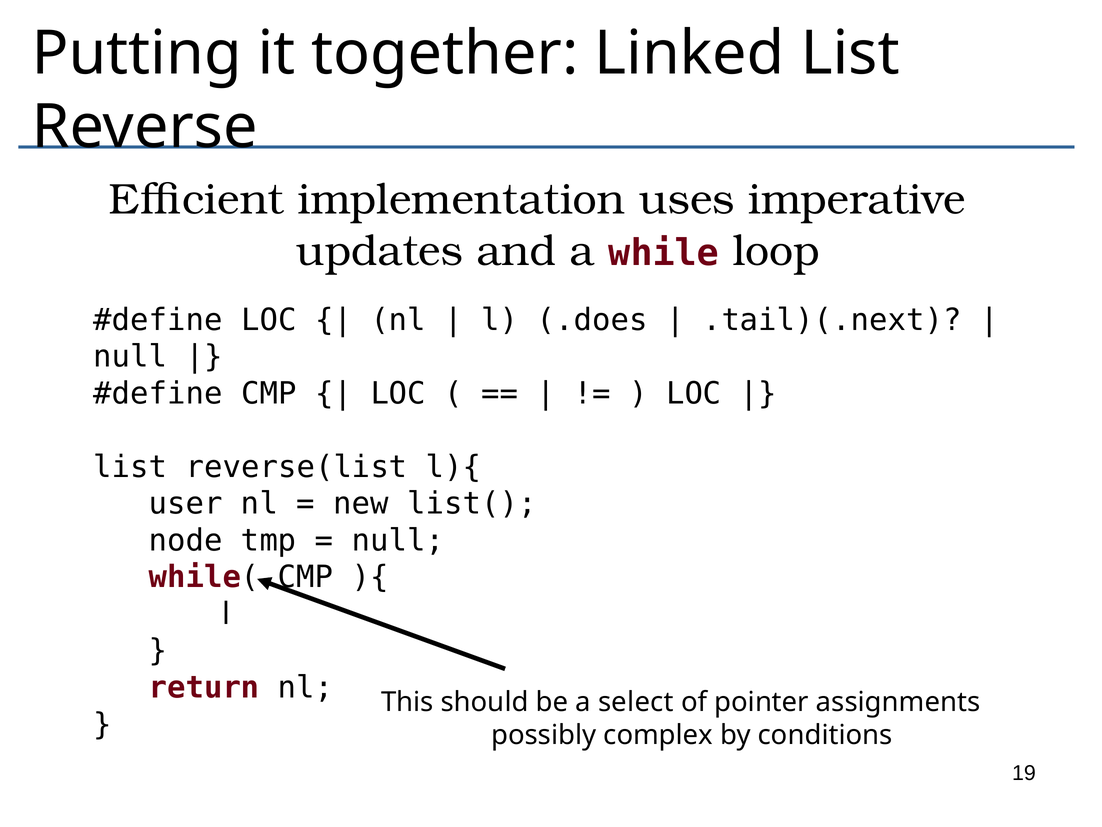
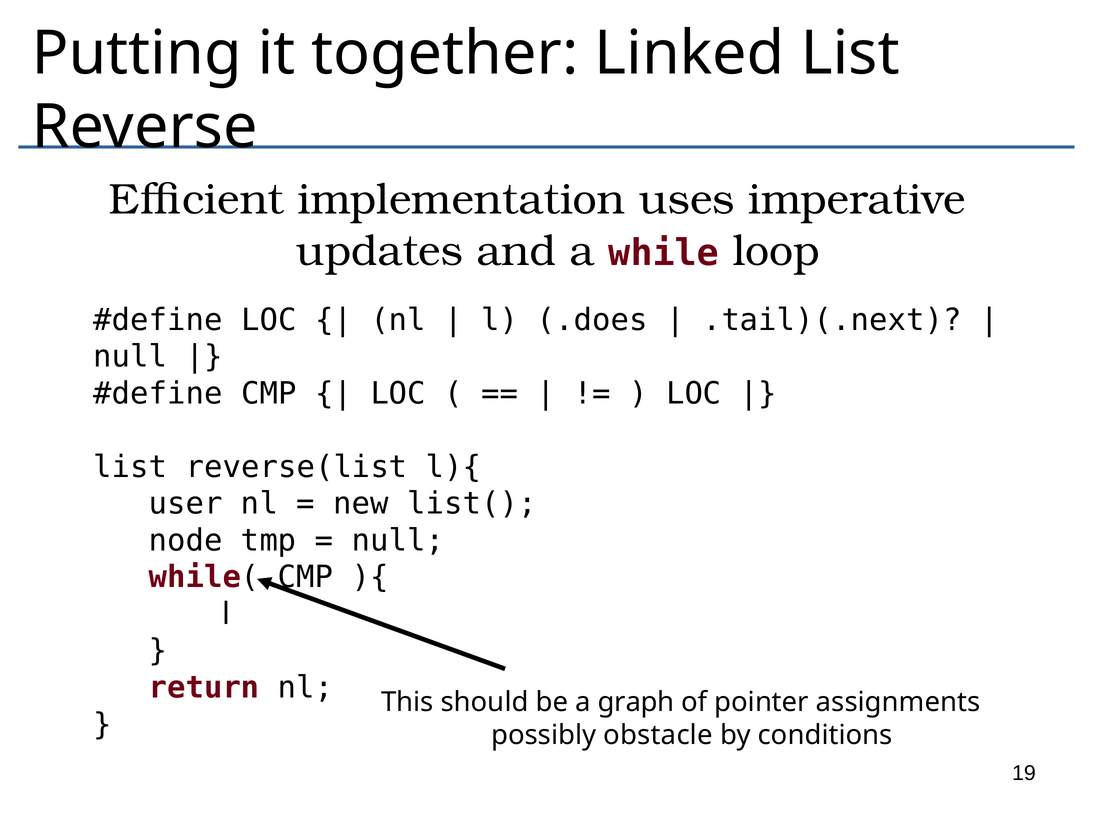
select: select -> graph (636, 701)
complex: complex -> obstacle (658, 735)
